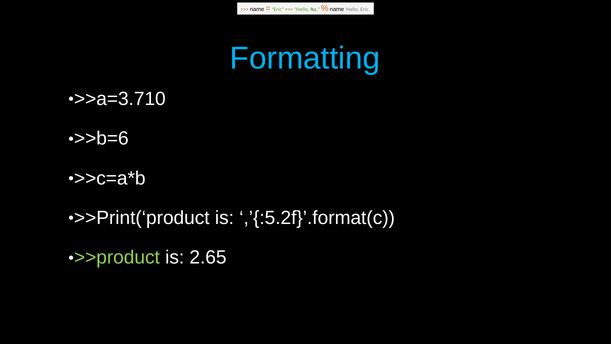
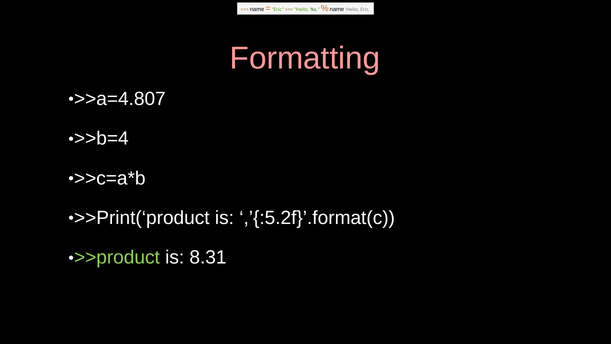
Formatting colour: light blue -> pink (305, 58)
>>a=3.710: >>a=3.710 -> >>a=4.807 (120, 99)
>>b=6: >>b=6 -> >>b=4 (101, 139)
2.65: 2.65 -> 8.31 (208, 257)
